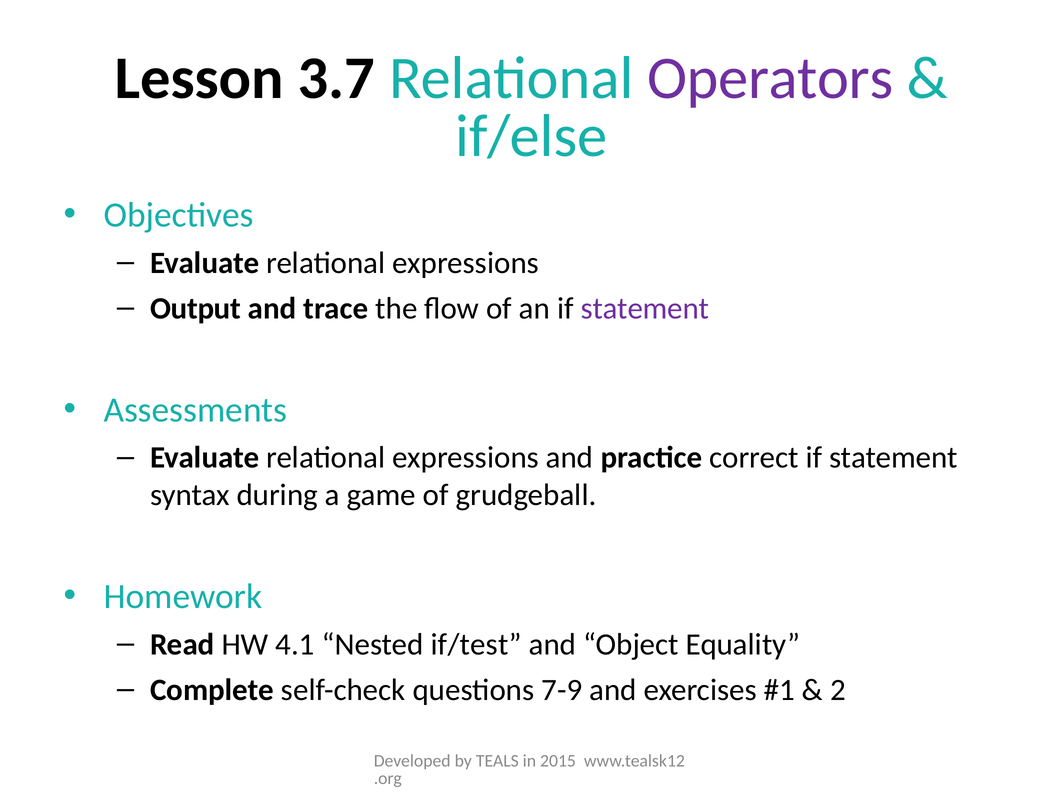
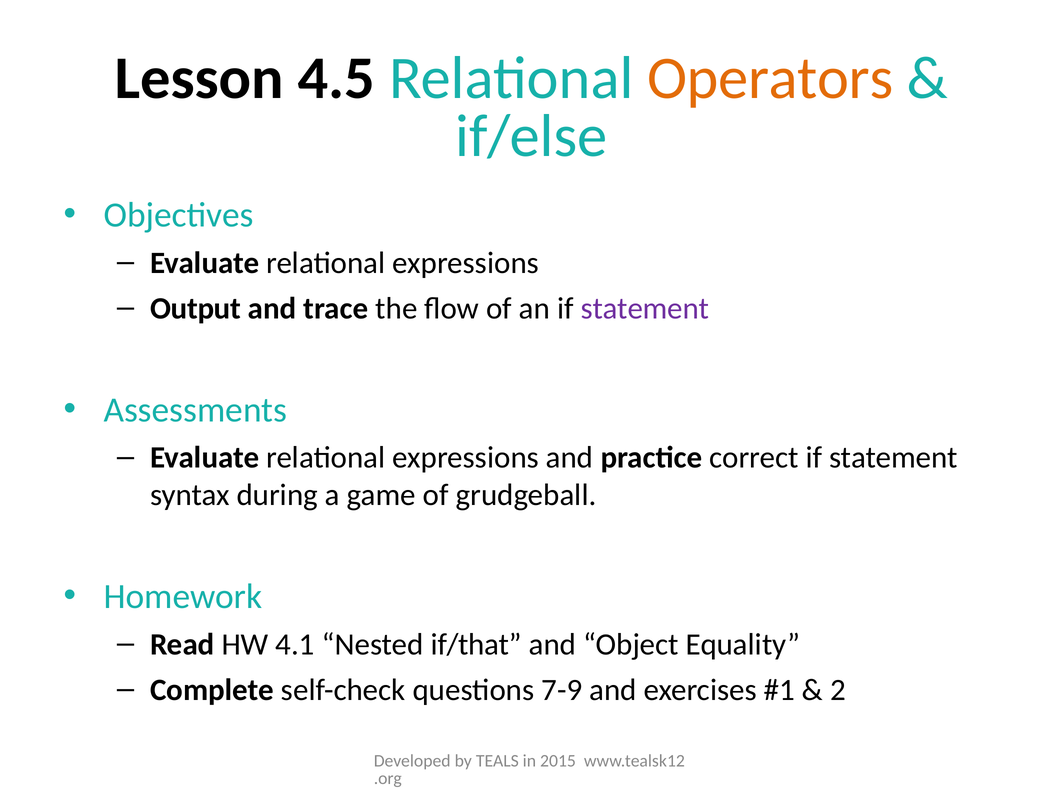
3.7: 3.7 -> 4.5 (336, 78)
Operators colour: purple -> orange (770, 78)
if/test: if/test -> if/that (476, 645)
